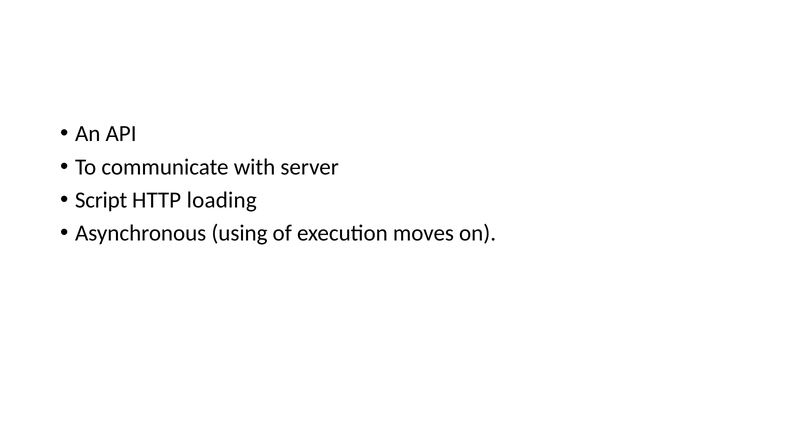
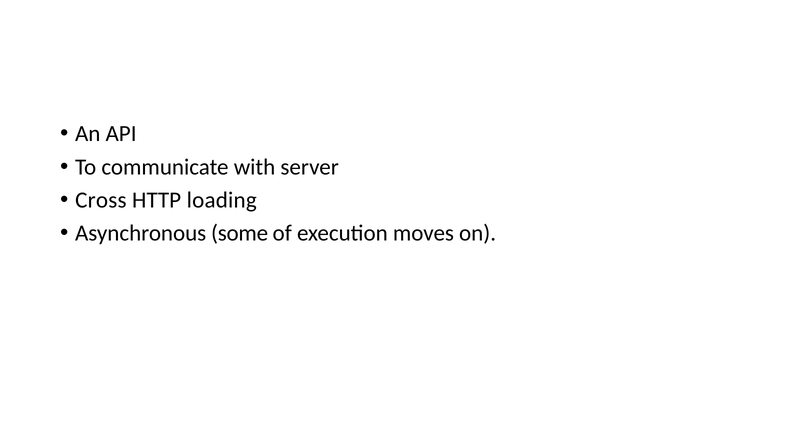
Script: Script -> Cross (101, 200)
using: using -> some (240, 233)
